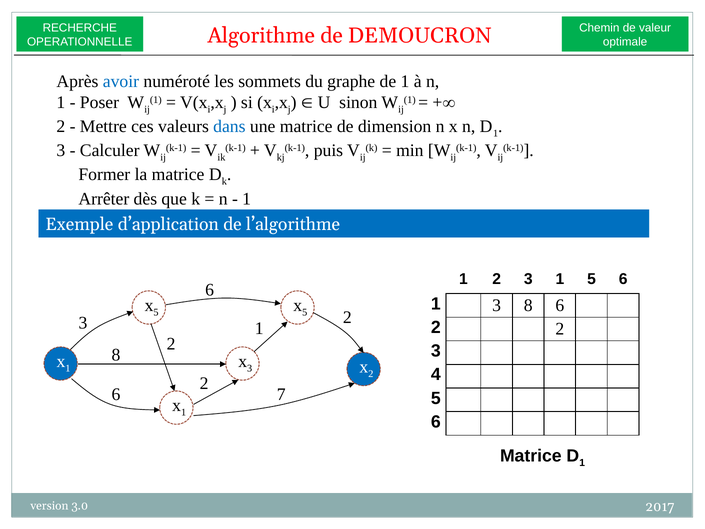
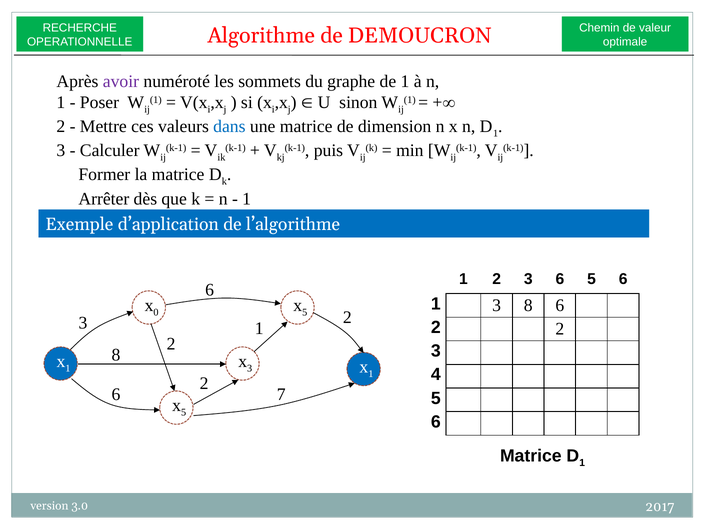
avoir colour: blue -> purple (121, 81)
2 3 1: 1 -> 6 (560, 279)
5: 5 -> 0 (156, 312)
2: 2 -> 1 (371, 374)
1: 1 -> 5 (184, 412)
